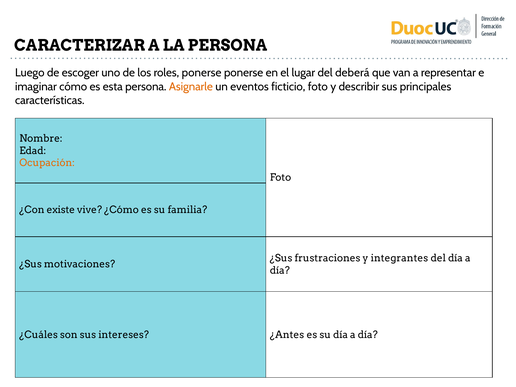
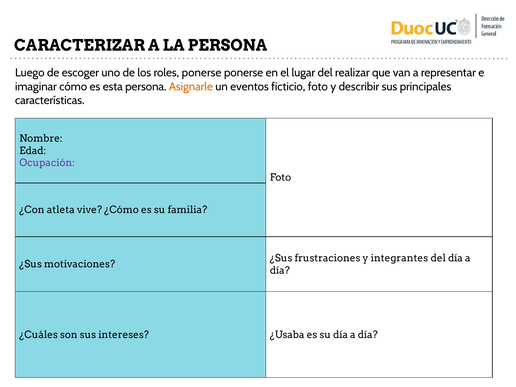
deberá: deberá -> realizar (352, 73)
Ocupación colour: orange -> purple (47, 163)
existe: existe -> atleta (61, 210)
¿Antes: ¿Antes -> ¿Usaba (287, 335)
